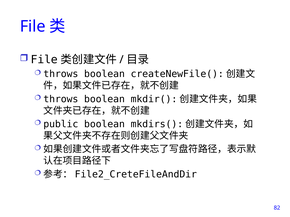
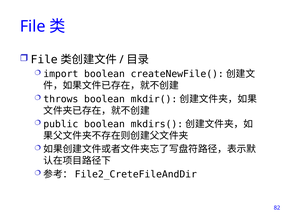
throws: throws -> import (61, 74)
